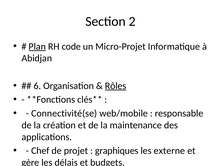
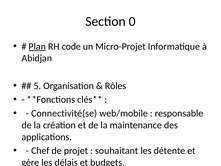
Section 2: 2 -> 0 (132, 21)
6: 6 -> 5 (37, 86)
Rôles underline: present -> none (116, 86)
graphiques: graphiques -> souhaitant (117, 151)
externe: externe -> détente (169, 151)
